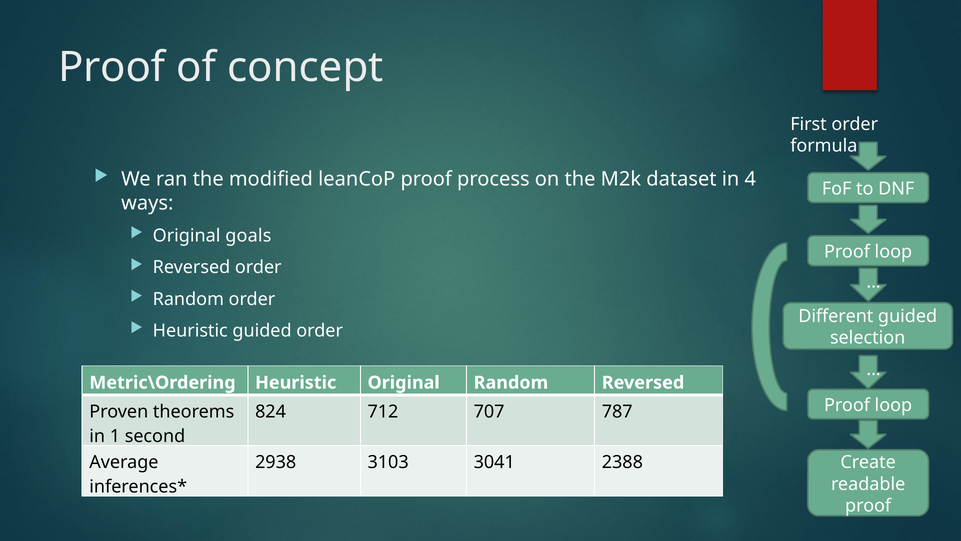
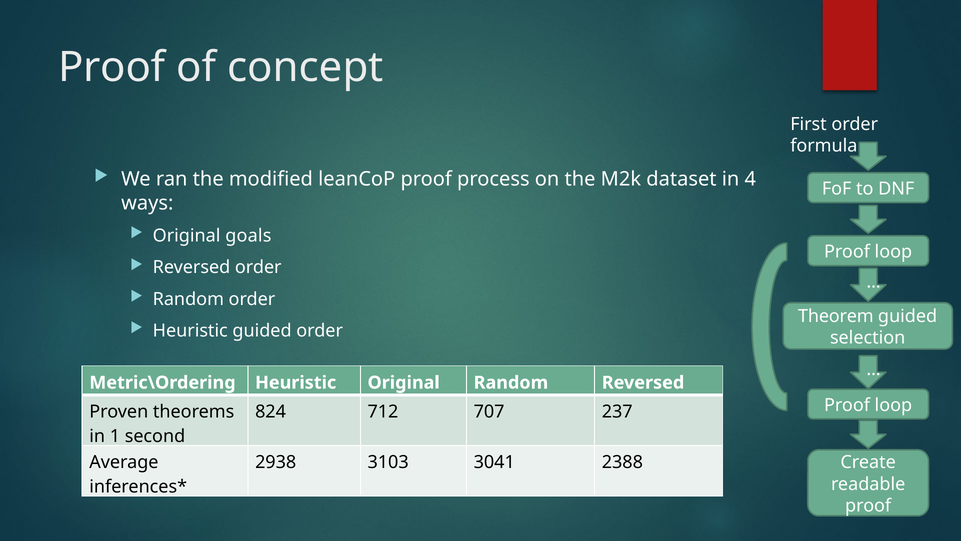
Different: Different -> Theorem (836, 316)
787: 787 -> 237 (617, 412)
